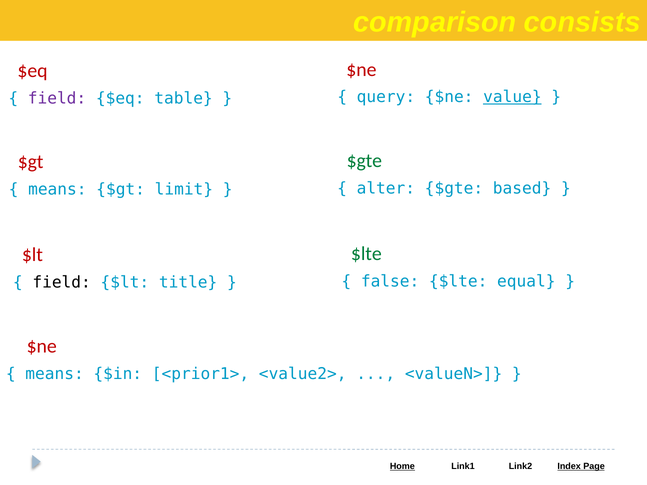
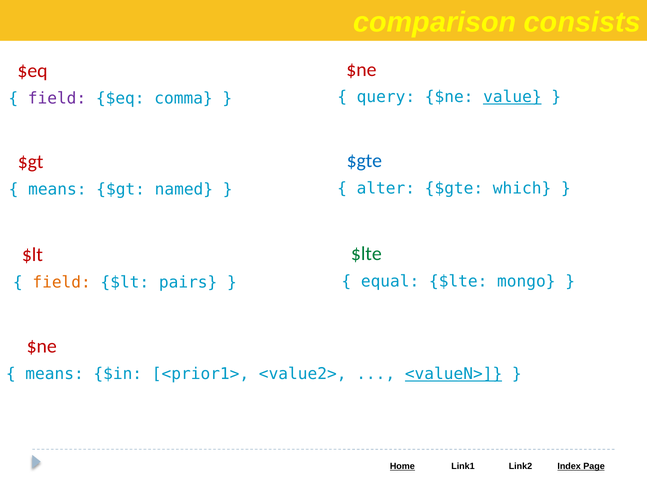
table: table -> comma (184, 98)
$gte colour: green -> blue (364, 161)
based: based -> which (522, 188)
limit: limit -> named (184, 190)
false: false -> equal (390, 281)
equal: equal -> mongo (526, 281)
field colour: black -> orange (62, 283)
title: title -> pairs (188, 283)
<valueN> underline: none -> present (454, 374)
